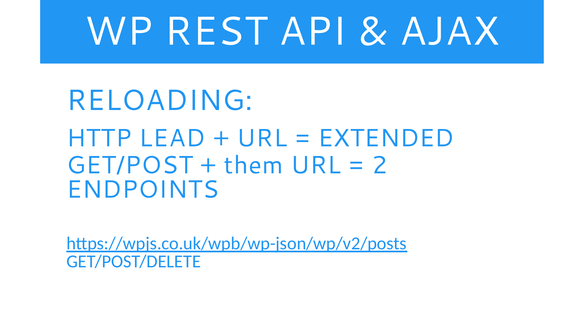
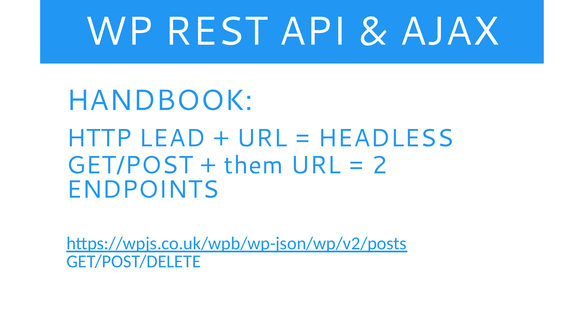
RELOADING: RELOADING -> HANDBOOK (160, 100)
EXTENDED: EXTENDED -> HEADLESS (386, 138)
